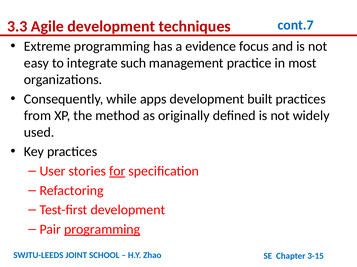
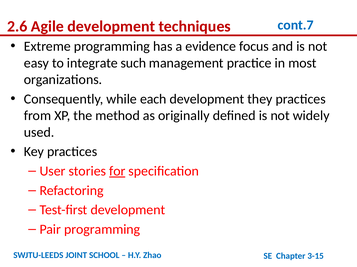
3.3: 3.3 -> 2.6 (17, 27)
apps: apps -> each (153, 99)
built: built -> they (260, 99)
programming underline: present -> none (102, 230)
